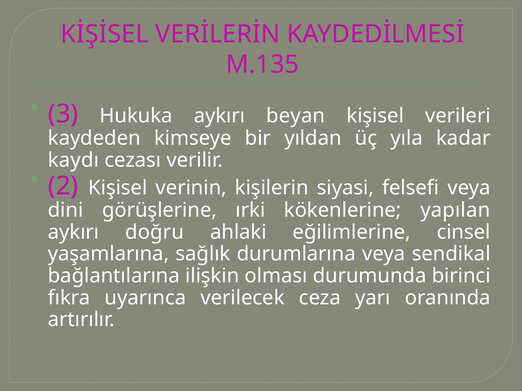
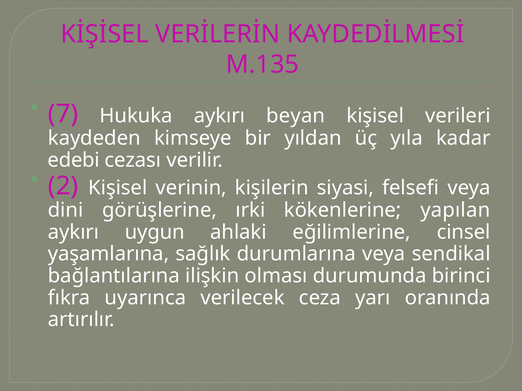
3: 3 -> 7 (63, 114)
kaydı: kaydı -> edebi (74, 160)
doğru: doğru -> uygun (155, 232)
